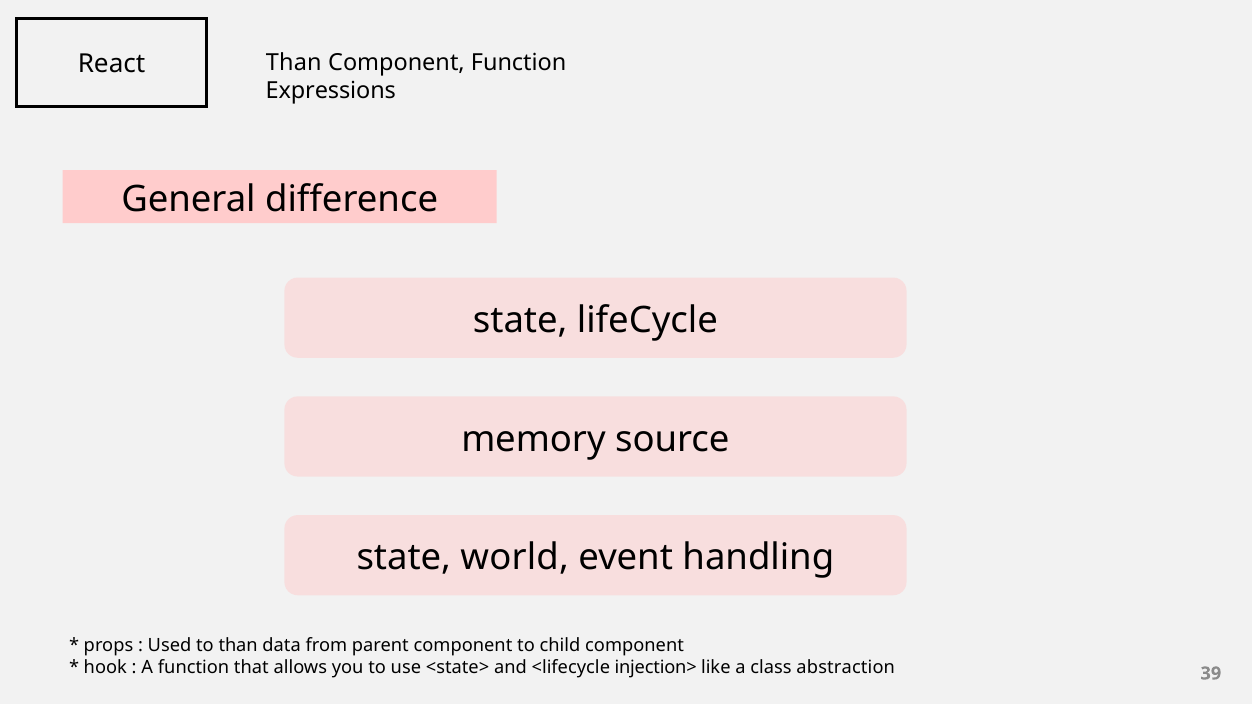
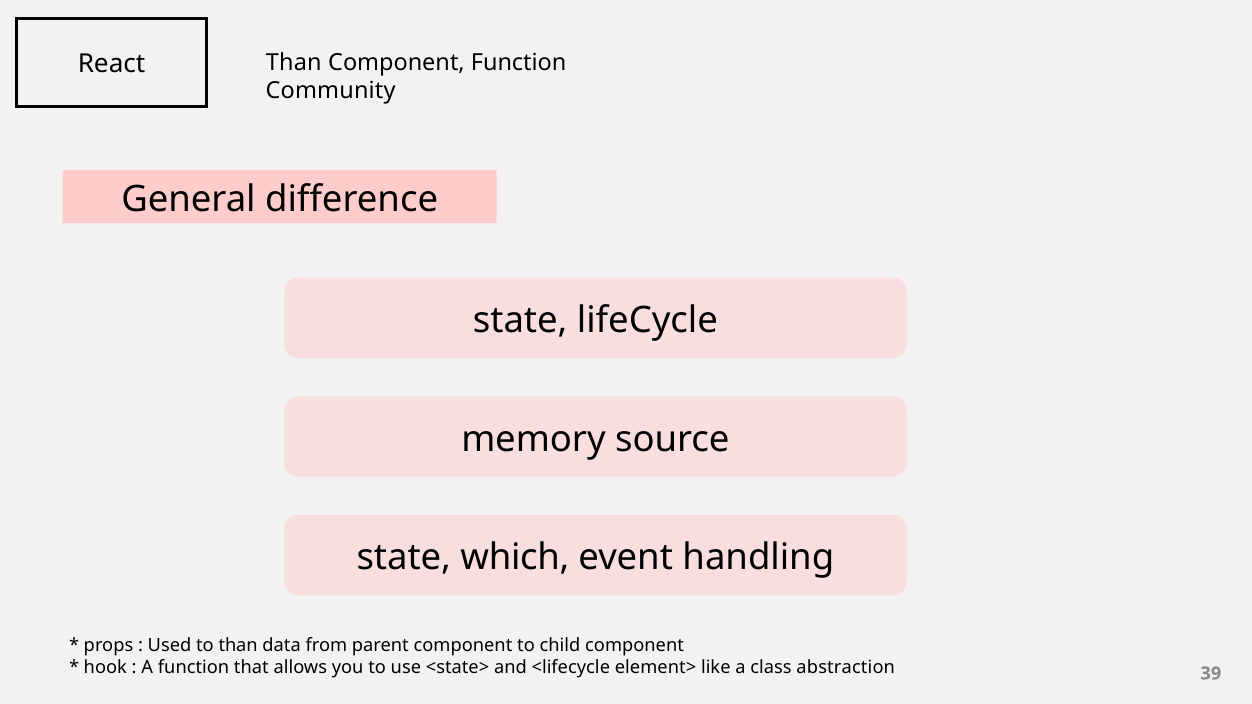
Expressions: Expressions -> Community (331, 91)
world: world -> which (515, 558)
injection>: injection> -> element> (656, 668)
